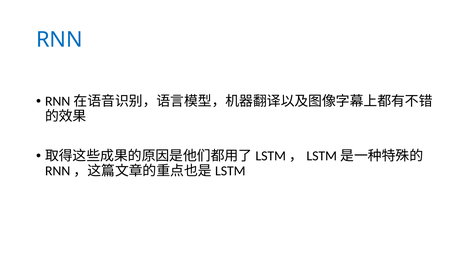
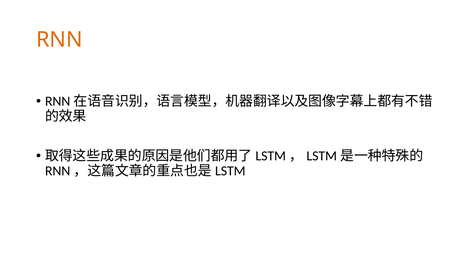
RNN colour: blue -> orange (59, 40)
